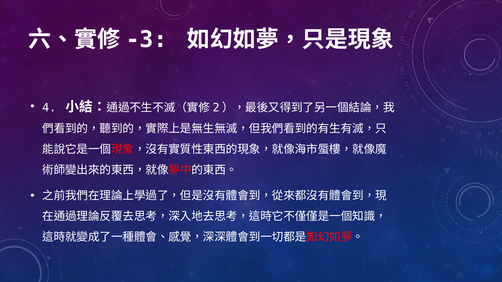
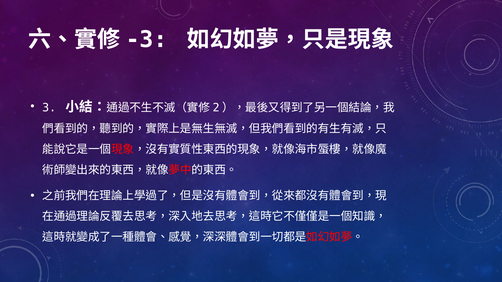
4: 4 -> 3 (49, 108)
